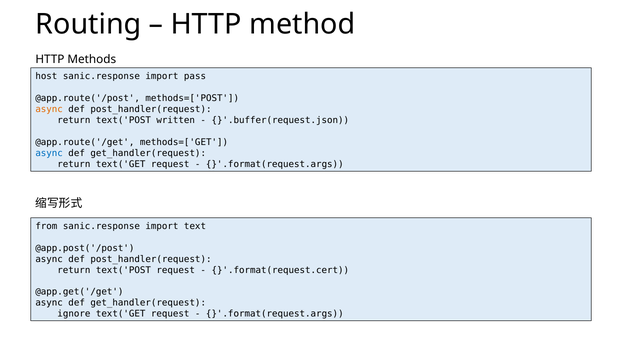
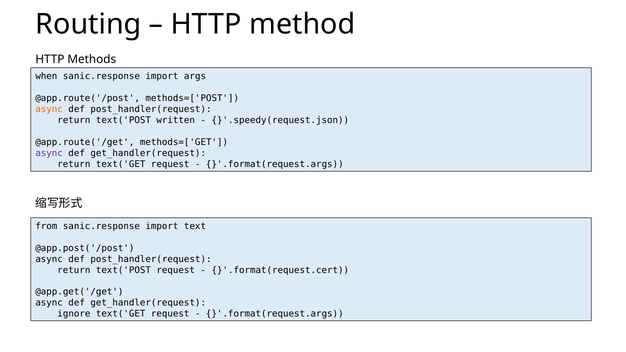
host: host -> when (46, 76)
pass: pass -> args (195, 76)
}'.buffer(request.json: }'.buffer(request.json -> }'.speedy(request.json (280, 120)
async colour: blue -> purple (49, 153)
